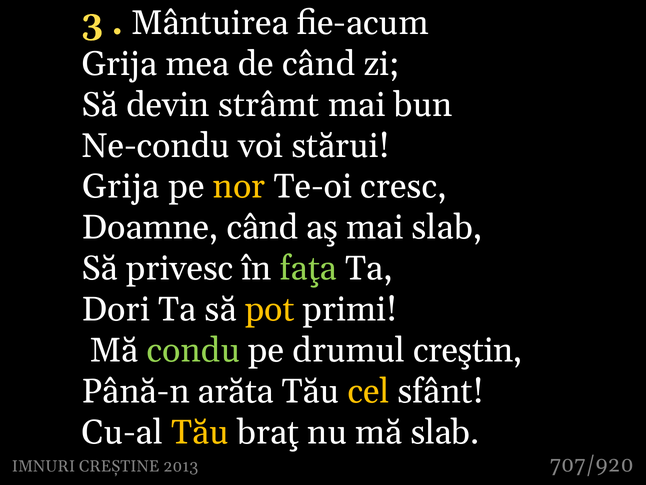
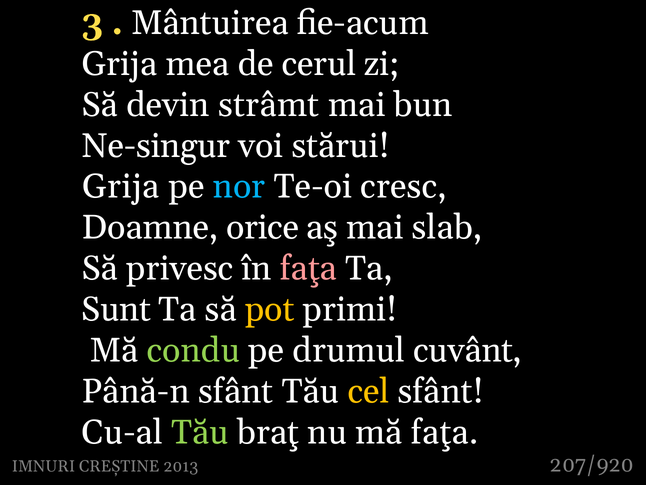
de când: când -> cerul (319, 64)
Ne-condu: Ne-condu -> Ne-singur (156, 146)
nor colour: yellow -> light blue (239, 187)
Doamne când: când -> orice (263, 227)
faţa colour: light green -> pink (308, 268)
Dori: Dori -> Sunt (116, 309)
creştin: creştin -> cuvânt (468, 350)
Până-n arăta: arăta -> sfânt (236, 391)
Tău colour: yellow -> light green (200, 432)
mă slab: slab -> faţa (445, 432)
707/920: 707/920 -> 207/920 (592, 464)
